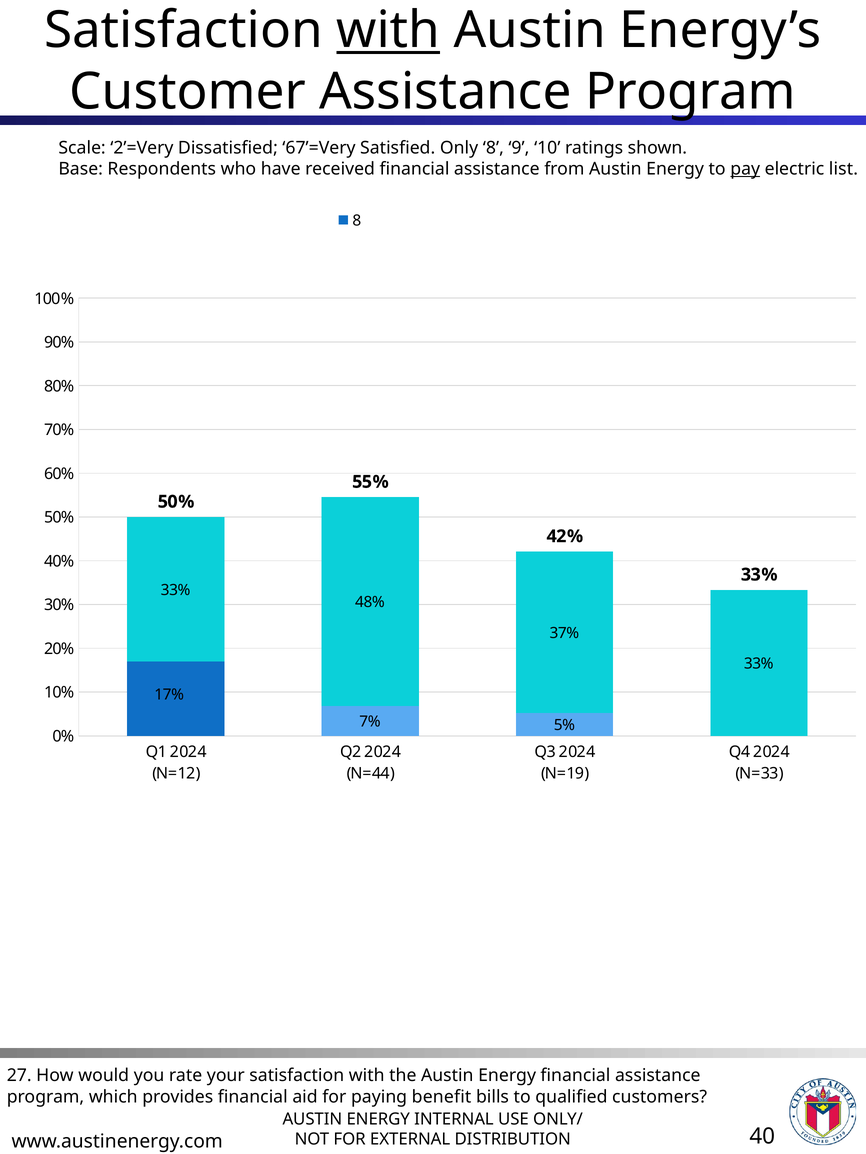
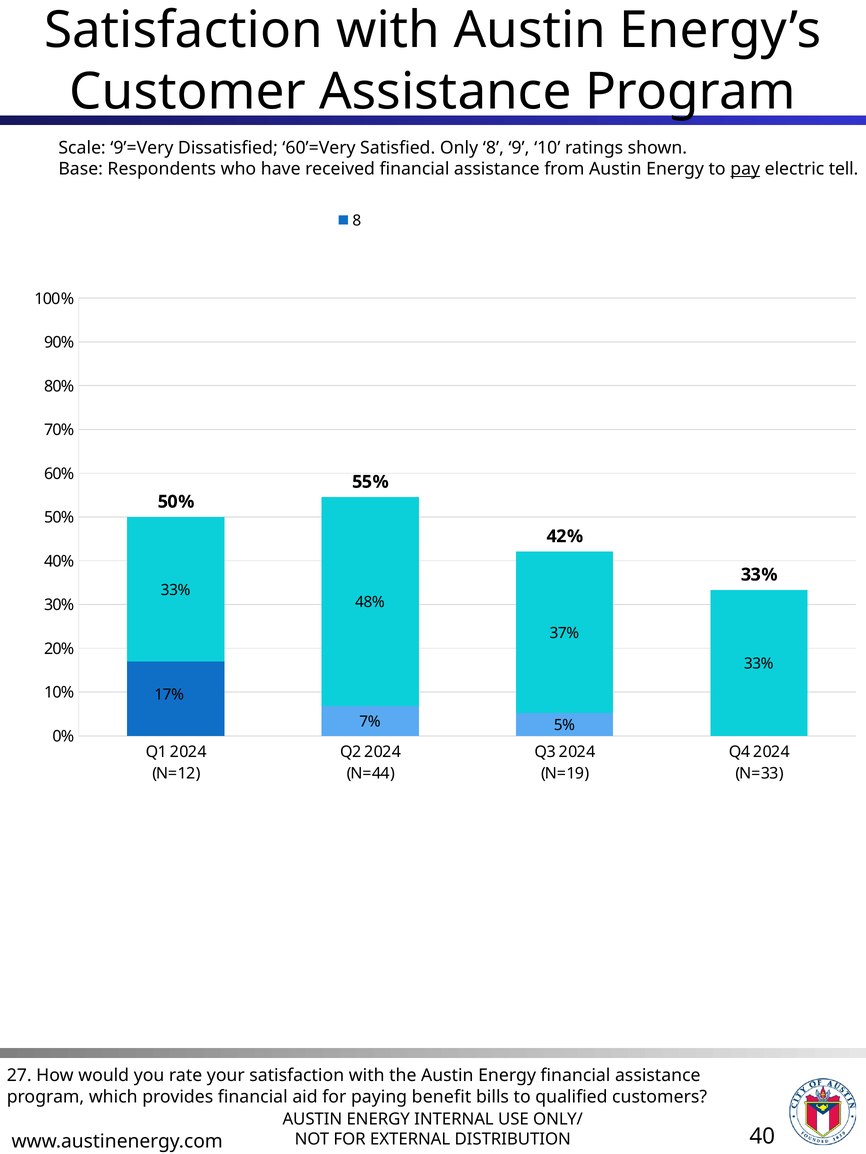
with underline: present -> none (388, 30)
2’=Very: 2’=Very -> 9’=Very (142, 148)
67’=Very: 67’=Very -> 60’=Very (319, 148)
list: list -> tell (844, 169)
